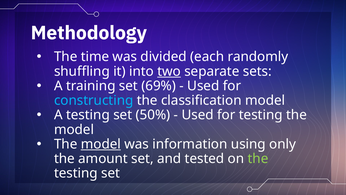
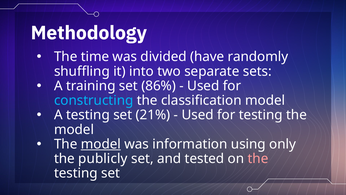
each: each -> have (207, 57)
two underline: present -> none (169, 71)
69%: 69% -> 86% (159, 86)
50%: 50% -> 21% (153, 115)
amount: amount -> publicly (103, 158)
the colour: light green -> pink (258, 158)
